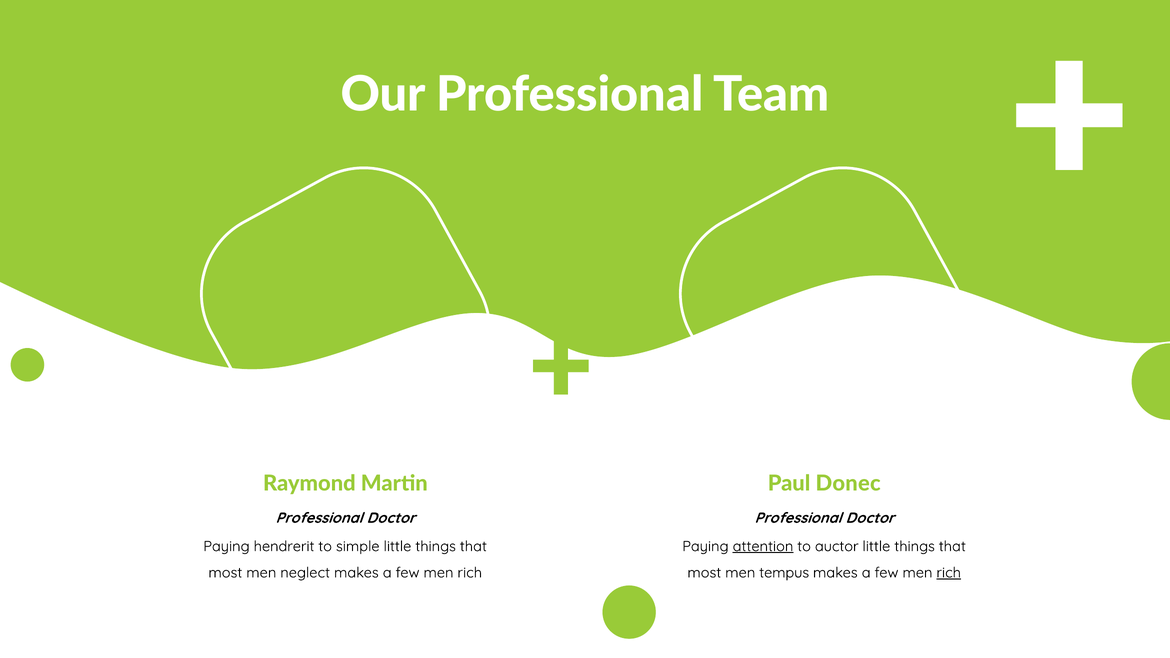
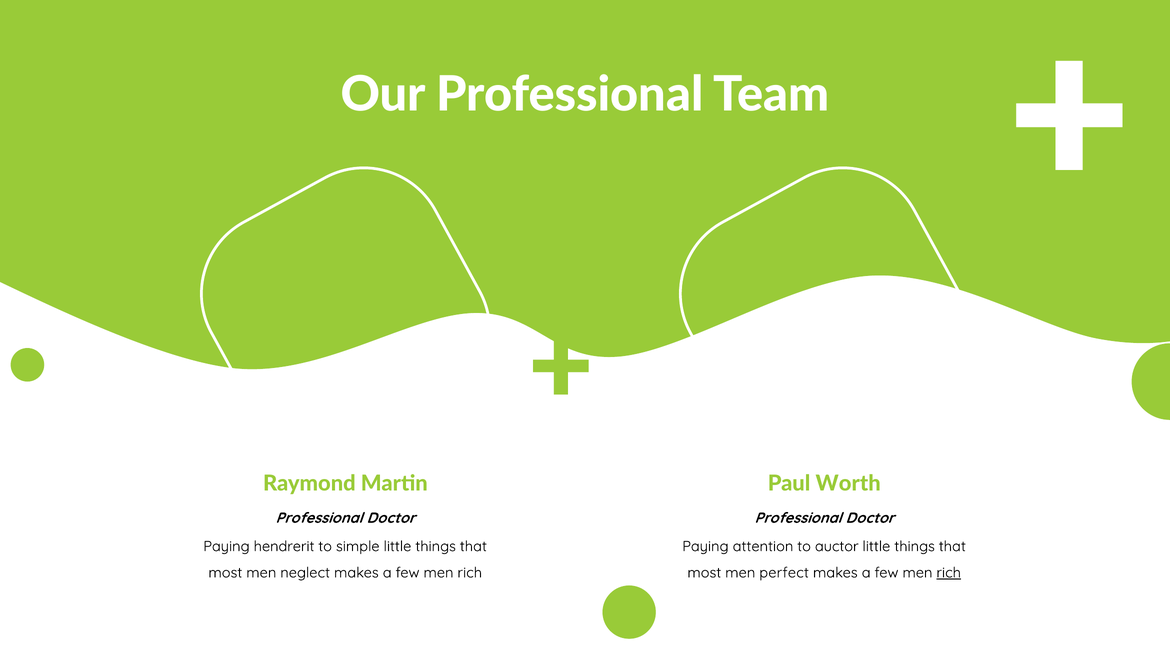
Donec: Donec -> Worth (848, 484)
attention underline: present -> none (763, 546)
tempus: tempus -> perfect (784, 573)
